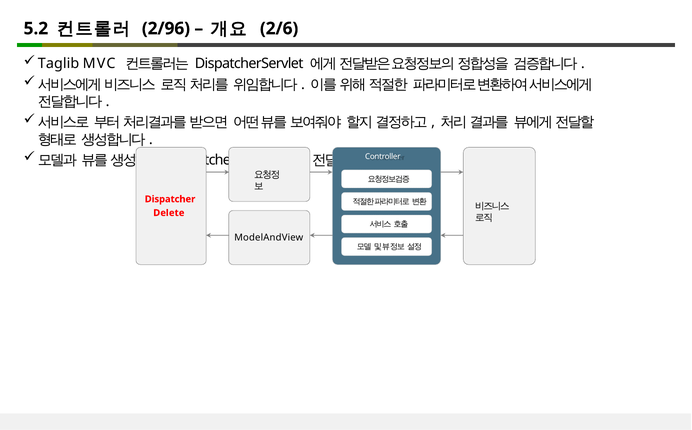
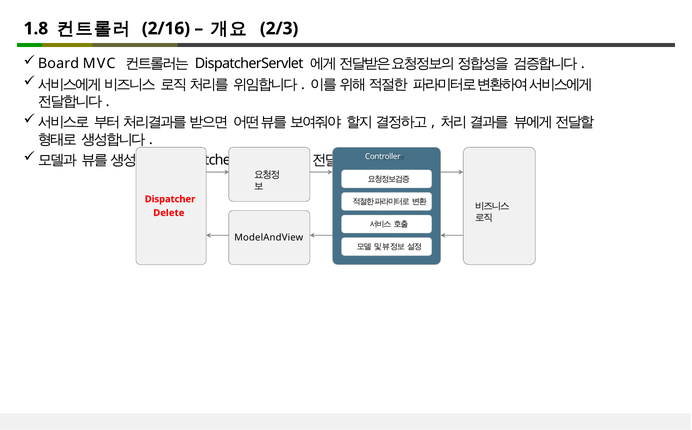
5.2: 5.2 -> 1.8 (36, 28)
2/96: 2/96 -> 2/16 (166, 28)
2/6: 2/6 -> 2/3 (279, 28)
Taglib: Taglib -> Board (59, 64)
